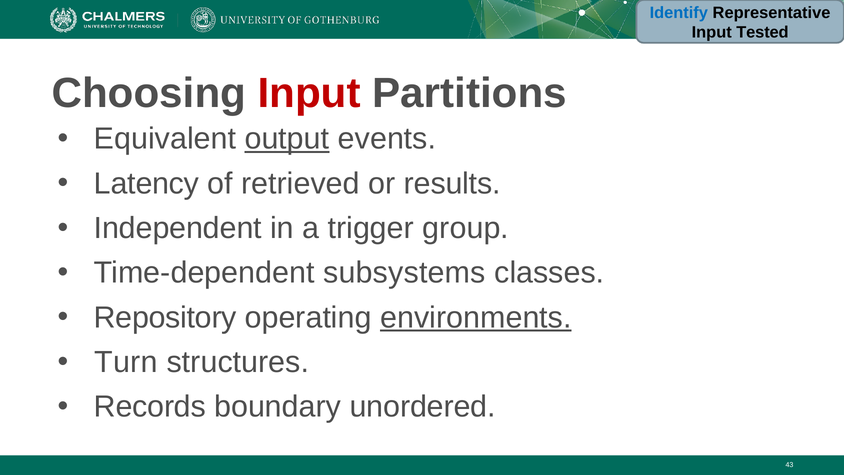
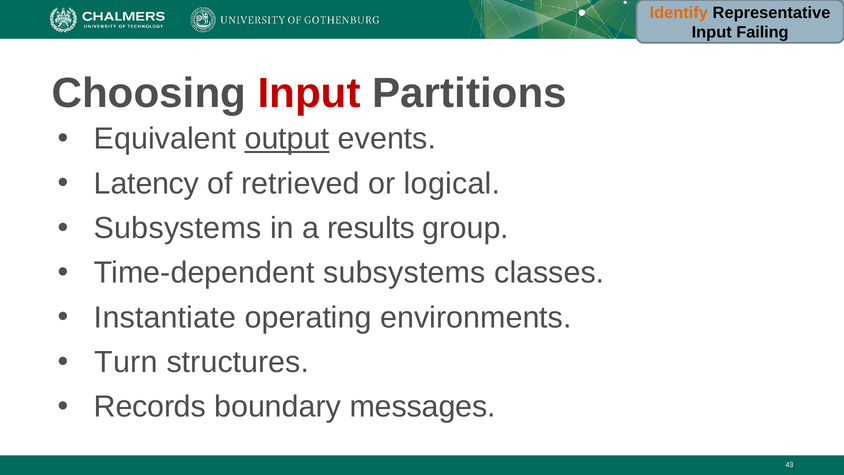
Identify colour: blue -> orange (679, 13)
Tested: Tested -> Failing (762, 32)
results: results -> logical (452, 183)
Independent: Independent -> Subsystems (178, 228)
trigger: trigger -> results (371, 228)
Repository: Repository -> Instantiate (165, 317)
environments underline: present -> none (476, 317)
unordered: unordered -> messages (423, 407)
